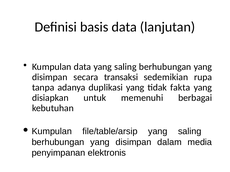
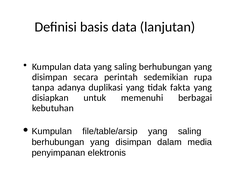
transaksi: transaksi -> perintah (121, 77)
